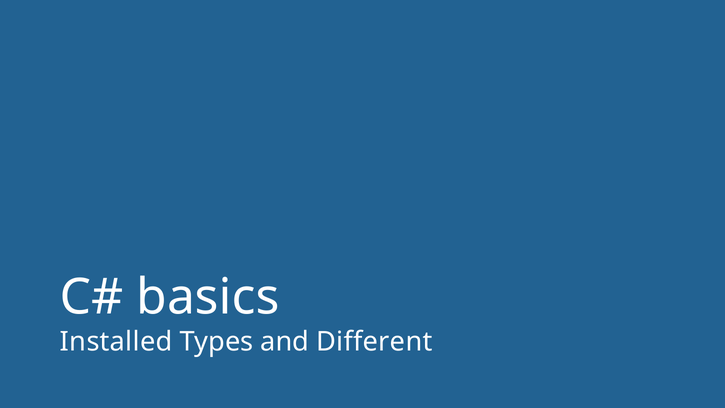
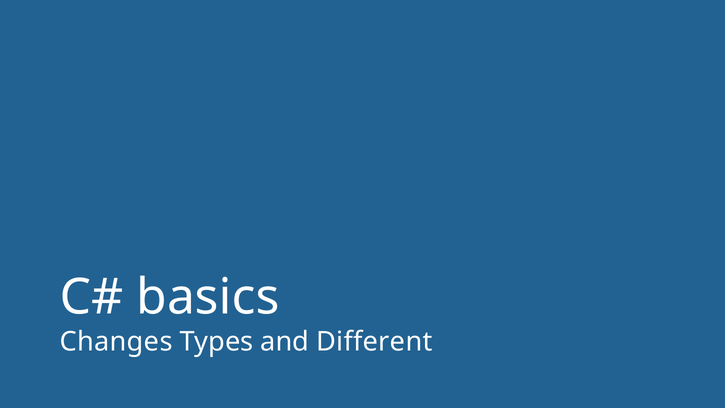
Installed: Installed -> Changes (116, 342)
